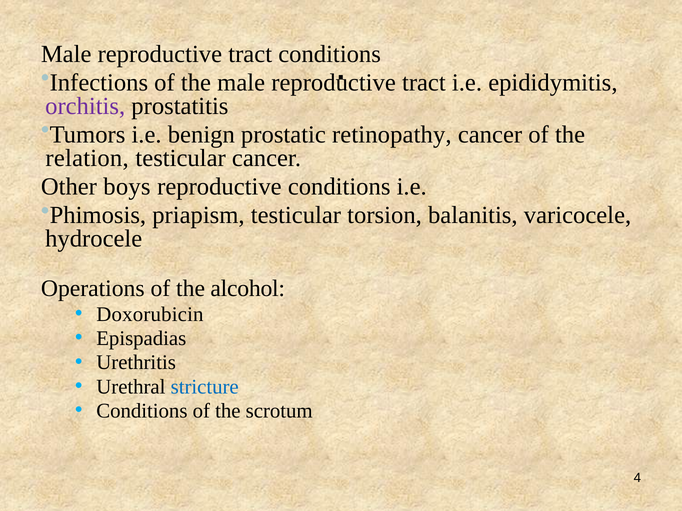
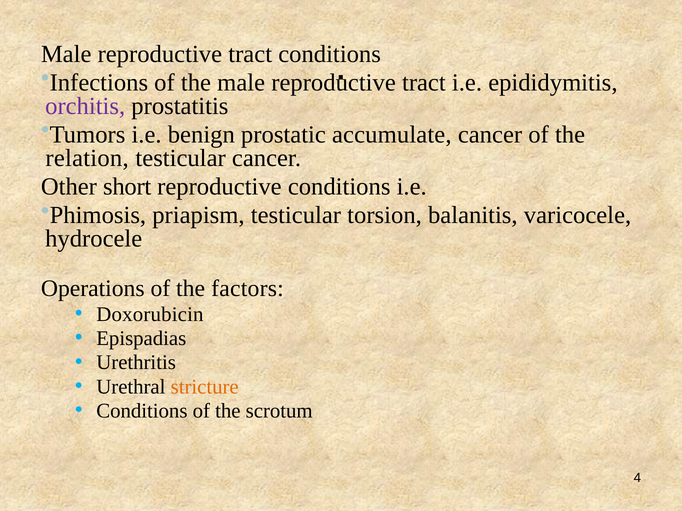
retinopathy: retinopathy -> accumulate (392, 135)
boys: boys -> short (127, 187)
alcohol: alcohol -> factors (247, 289)
stricture colour: blue -> orange (205, 387)
